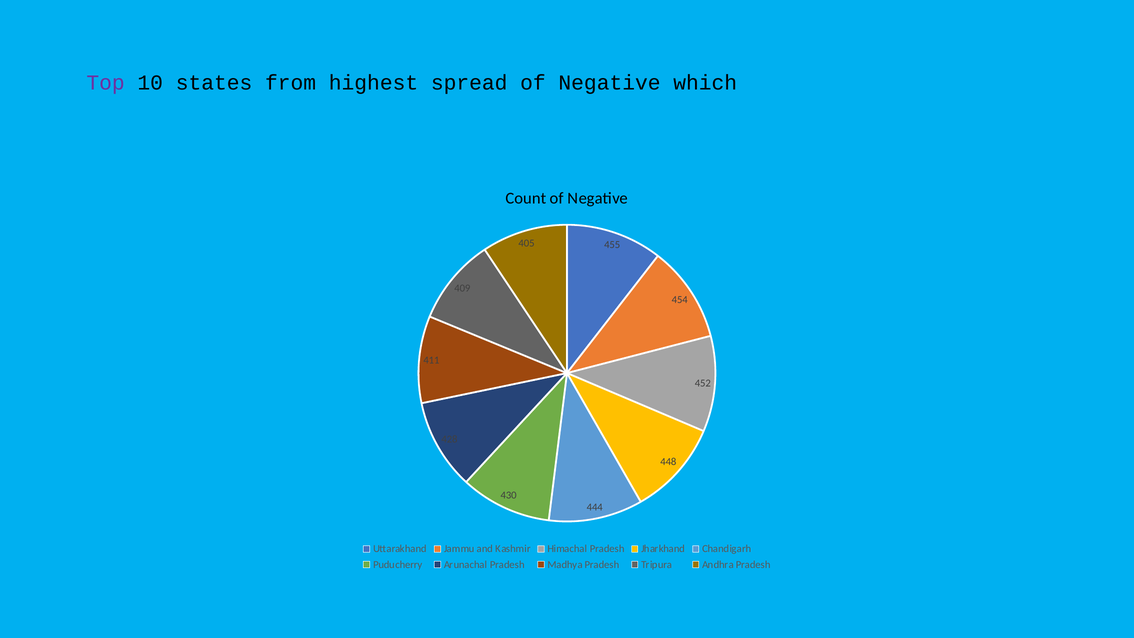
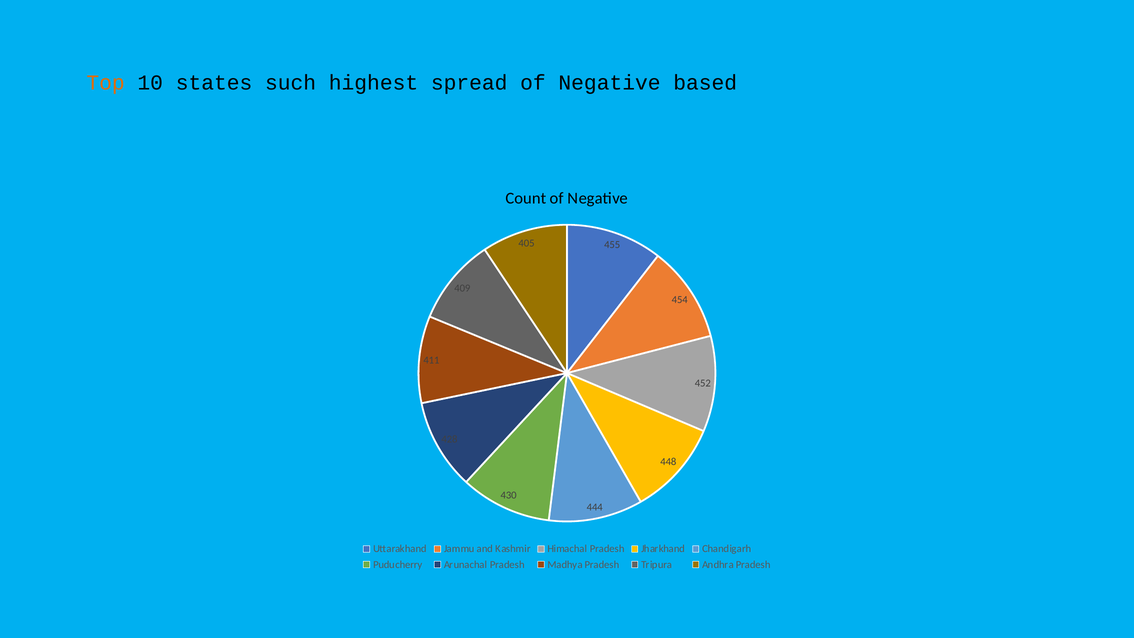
Top colour: purple -> orange (106, 83)
from: from -> such (291, 83)
which: which -> based (705, 83)
